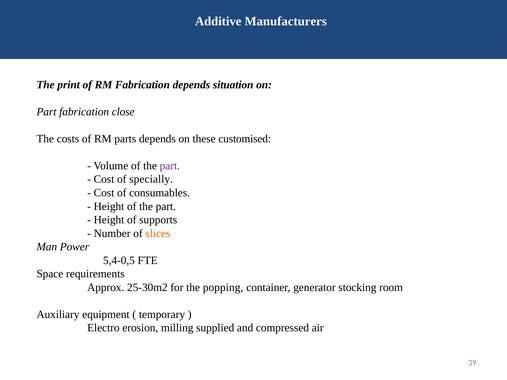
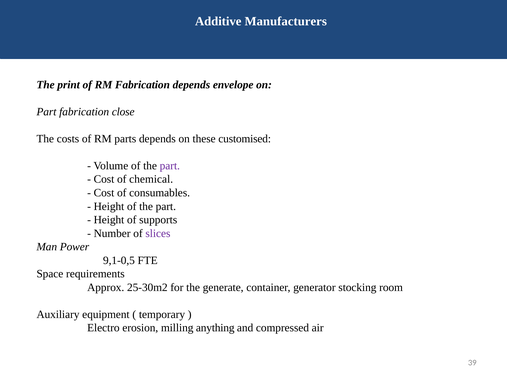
situation: situation -> envelope (233, 85)
specially: specially -> chemical (151, 179)
slices colour: orange -> purple (158, 233)
5,4-0,5: 5,4-0,5 -> 9,1-0,5 (119, 260)
popping: popping -> generate (223, 288)
supplied: supplied -> anything (215, 328)
